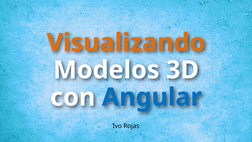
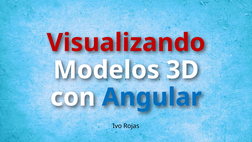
Visualizando colour: orange -> red (126, 43)
